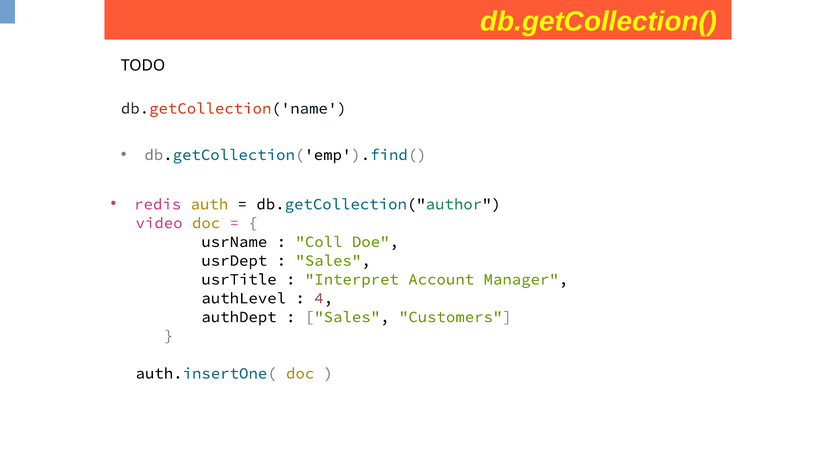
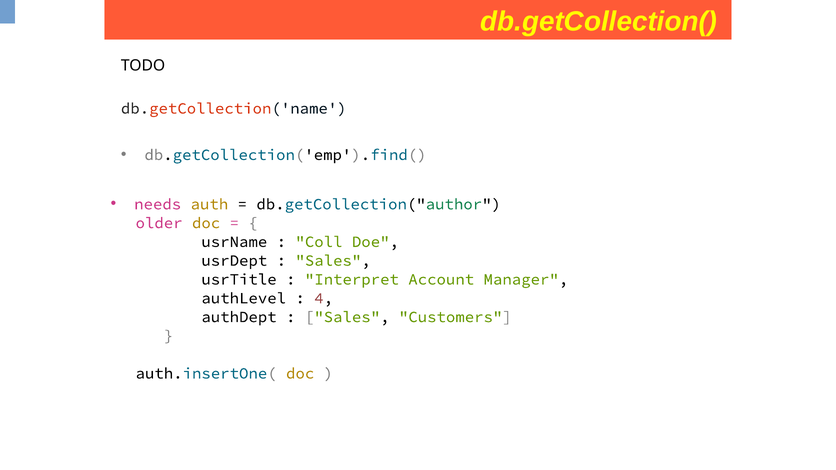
redis: redis -> needs (158, 204)
video: video -> older (159, 223)
